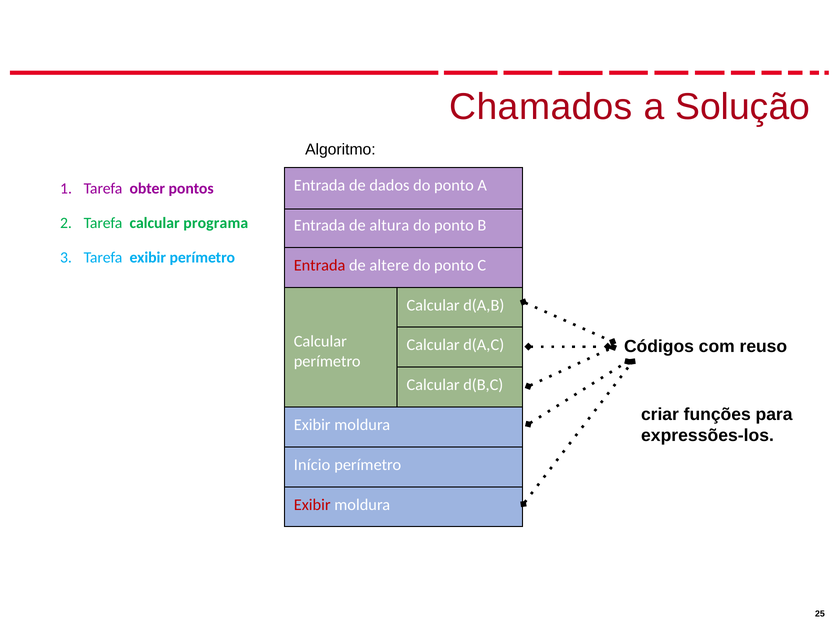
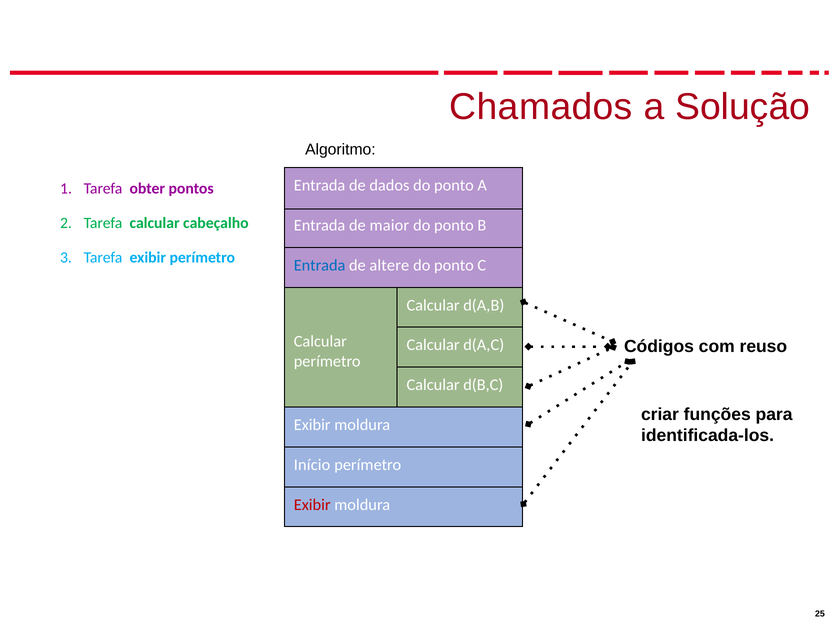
programa: programa -> cabeçalho (216, 223)
altura: altura -> maior (389, 225)
Entrada colour: red -> blue (320, 265)
expressões-los: expressões-los -> identificada-los (708, 436)
